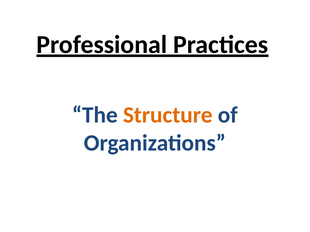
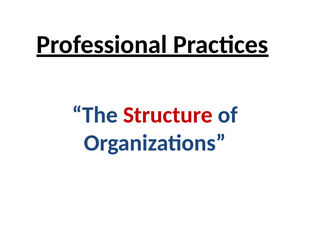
Structure colour: orange -> red (168, 115)
